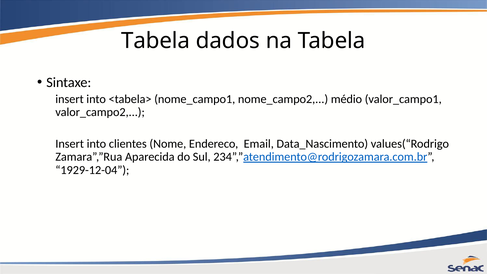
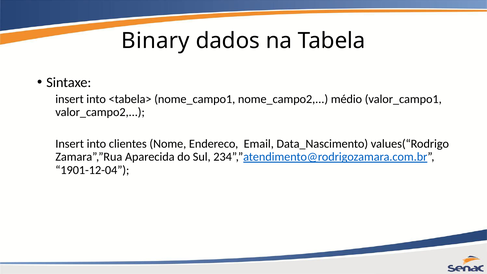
Tabela: Tabela -> Binary (155, 41)
1929-12-04: 1929-12-04 -> 1901-12-04 (92, 170)
